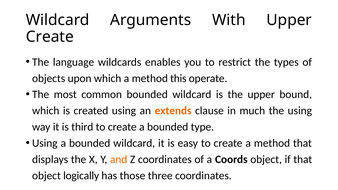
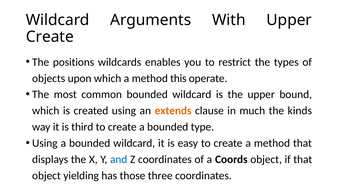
language: language -> positions (74, 62)
the using: using -> kinds (300, 111)
and colour: orange -> blue (119, 159)
logically: logically -> yielding (81, 176)
